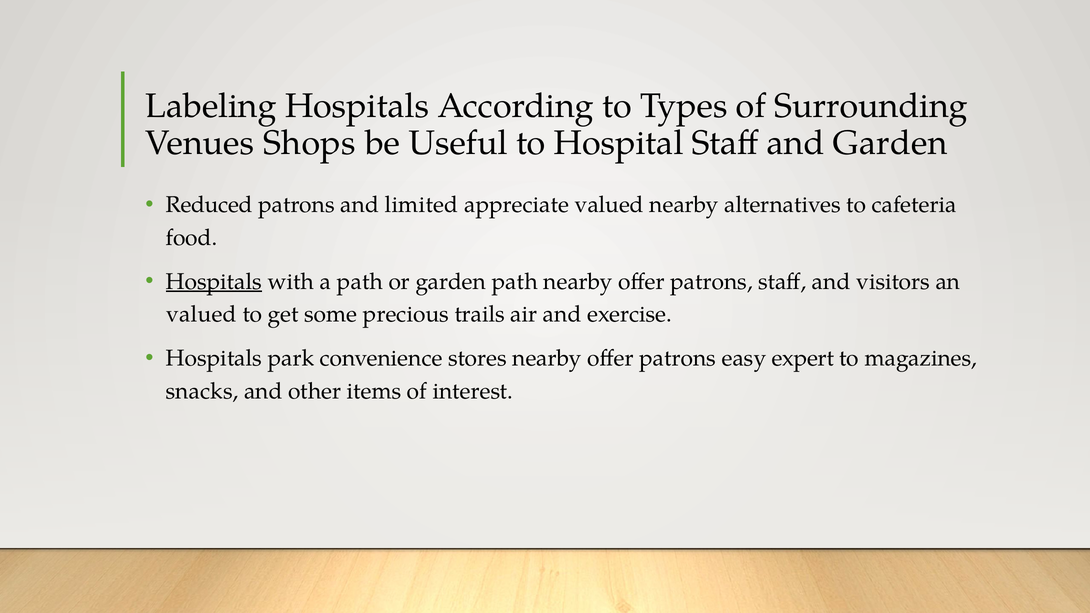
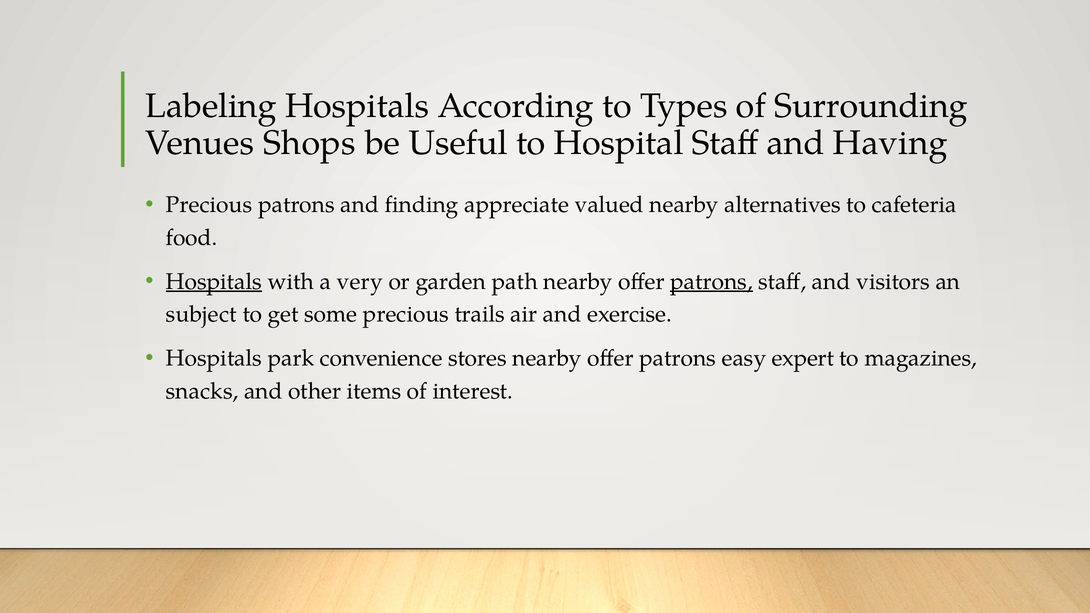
and Garden: Garden -> Having (890, 143)
Reduced: Reduced -> Precious (209, 205)
limited: limited -> finding (422, 205)
a path: path -> very (360, 282)
patrons underline: none -> present (711, 282)
valued: valued -> subject (201, 314)
